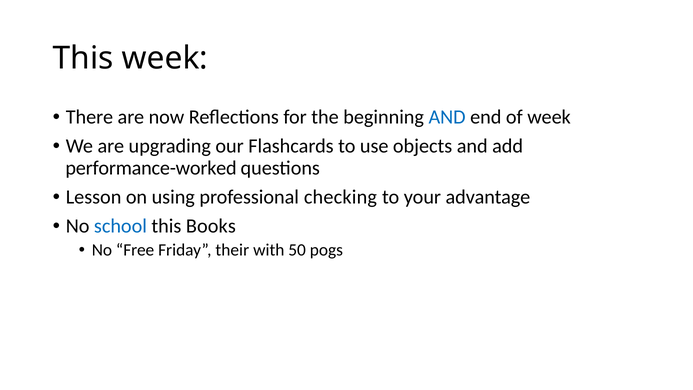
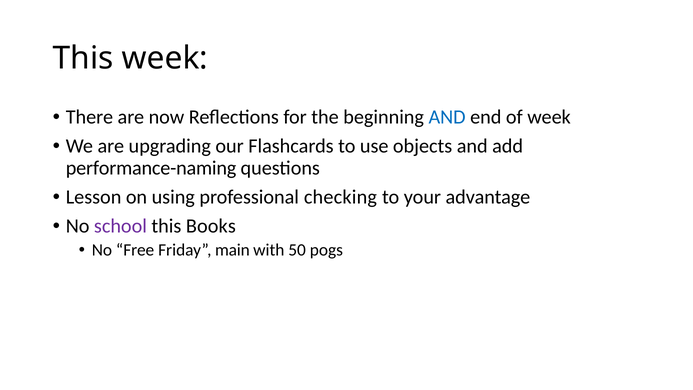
performance-worked: performance-worked -> performance-naming (151, 168)
school colour: blue -> purple (120, 226)
their: their -> main (232, 250)
